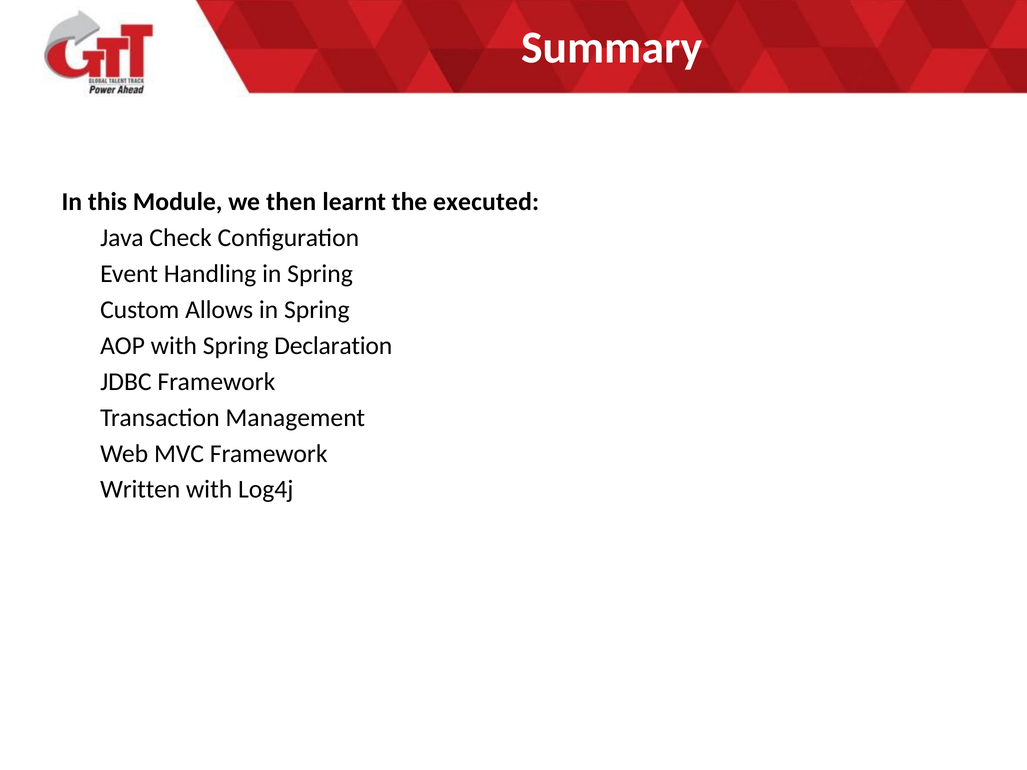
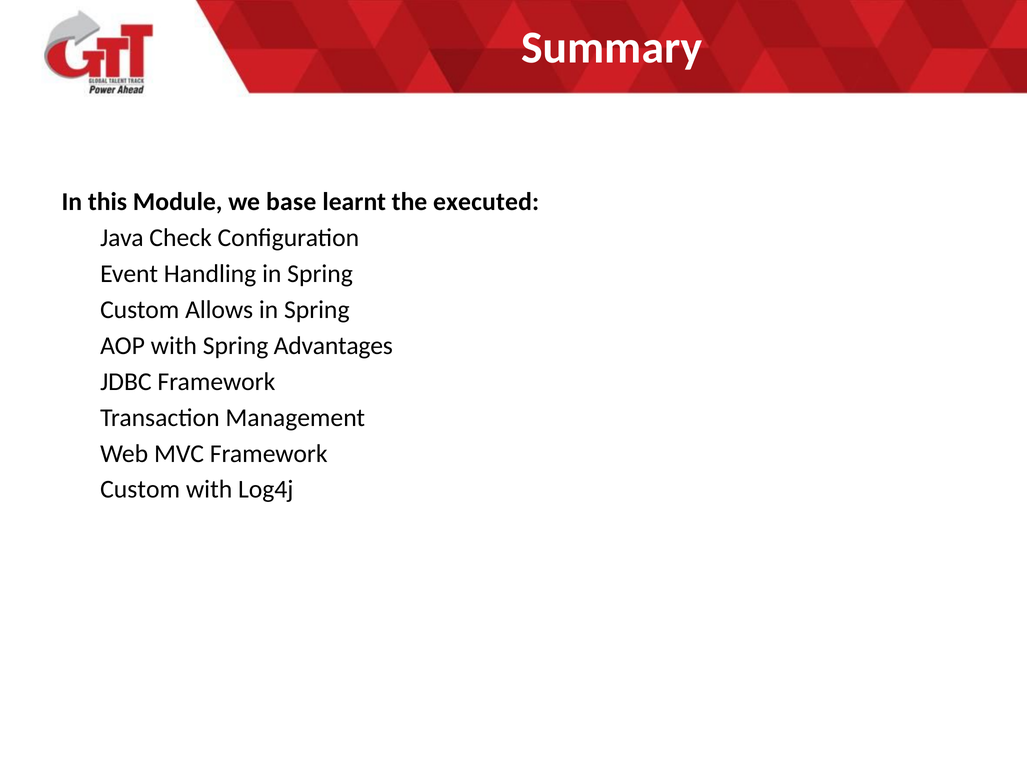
then: then -> base (291, 202)
Declaration: Declaration -> Advantages (333, 346)
Written: Written -> Custom (140, 490)
